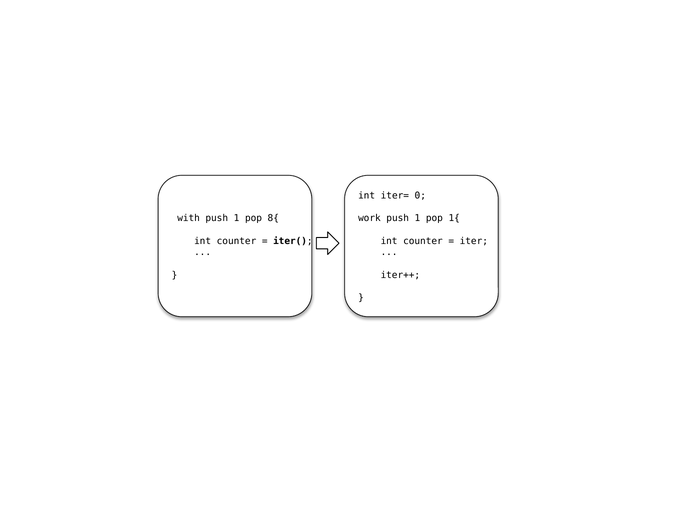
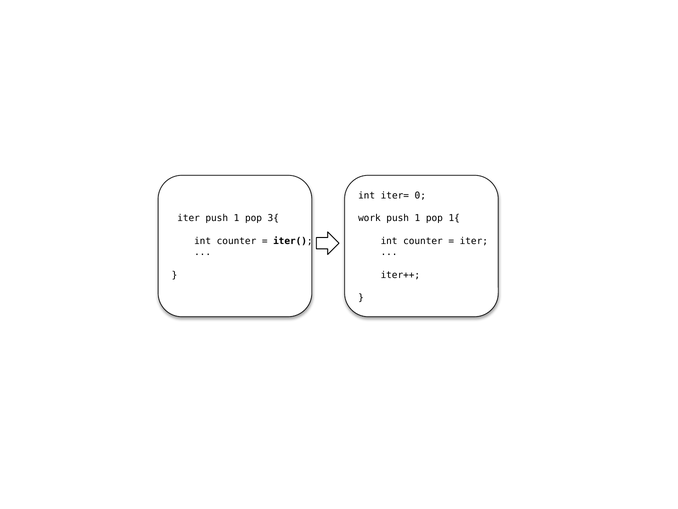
with: with -> iter (189, 218)
8{: 8{ -> 3{ (273, 218)
